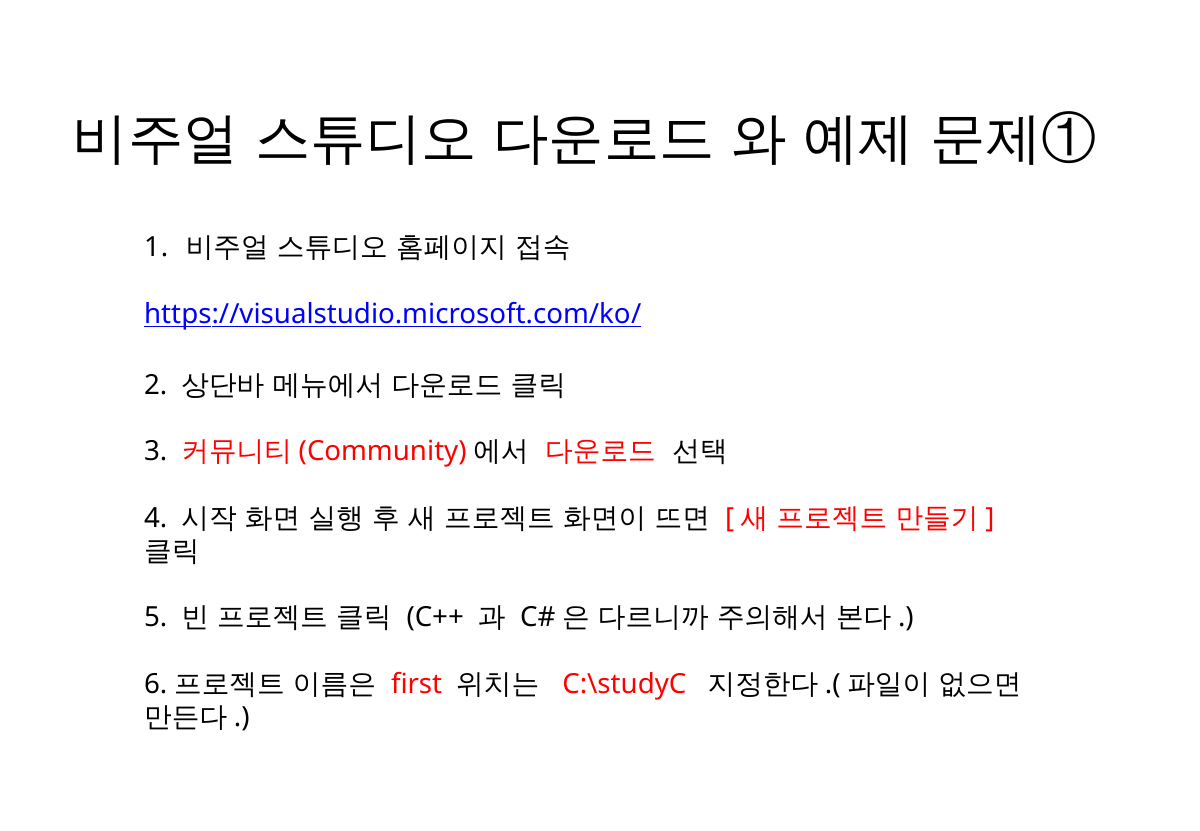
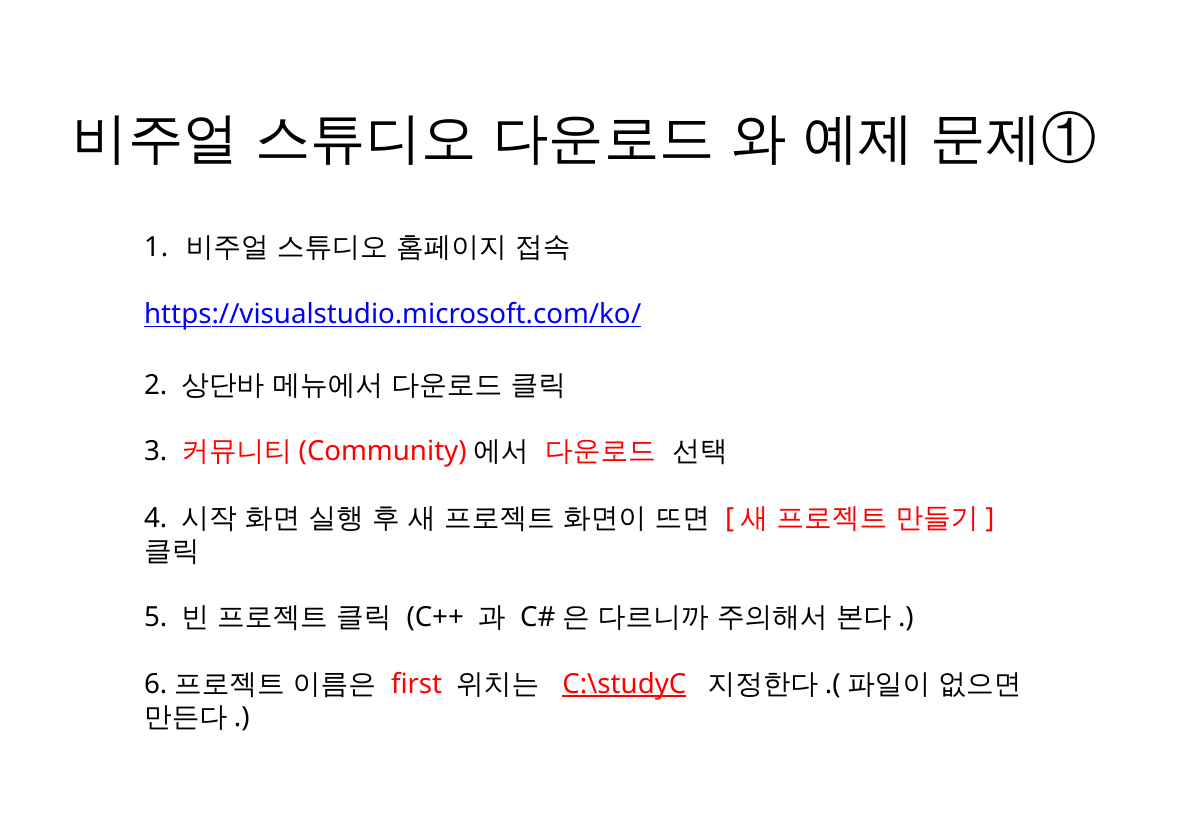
C:\studyC underline: none -> present (624, 684)
